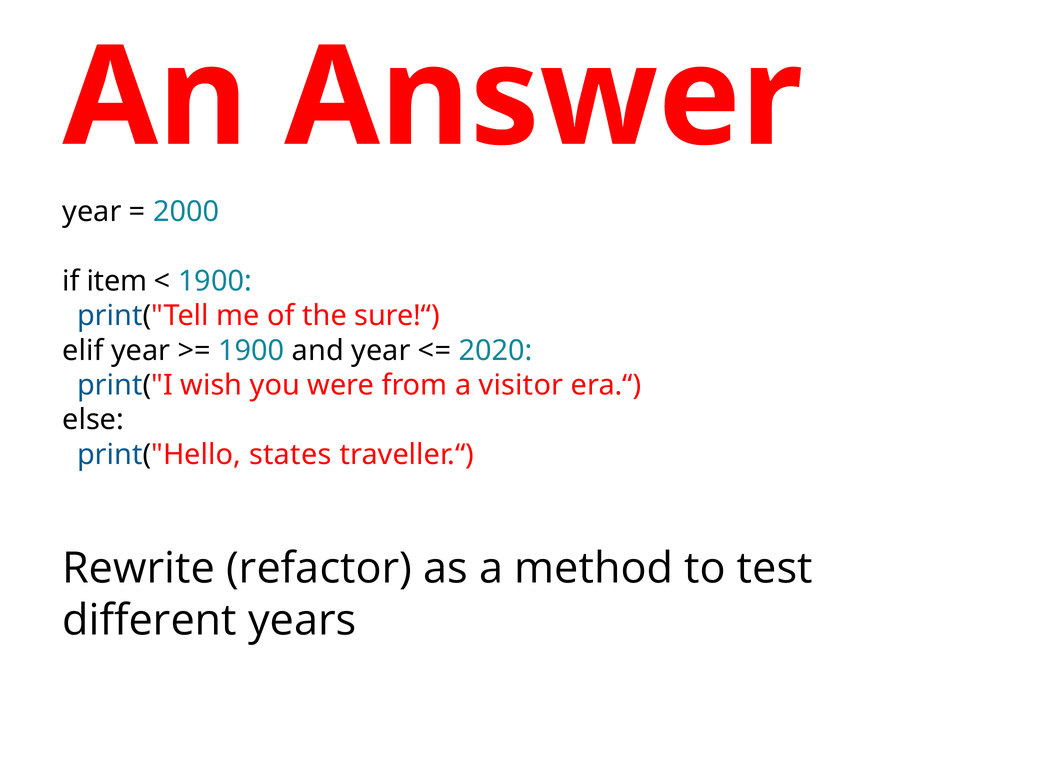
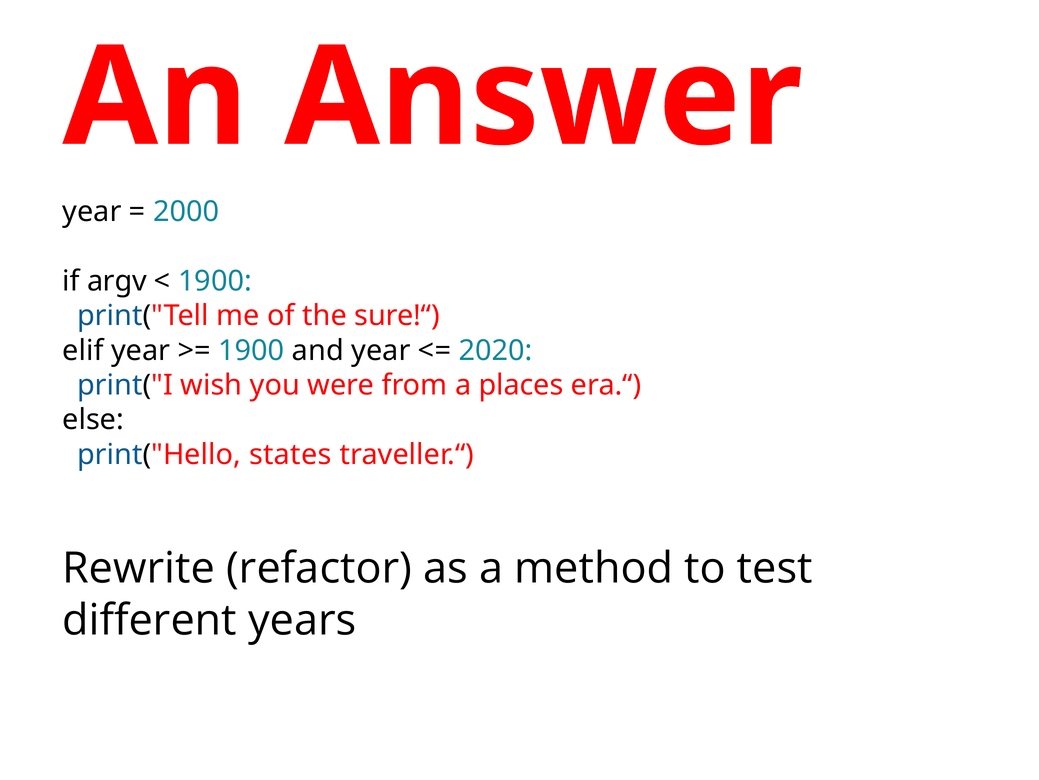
item: item -> argv (117, 281)
visitor: visitor -> places (521, 385)
